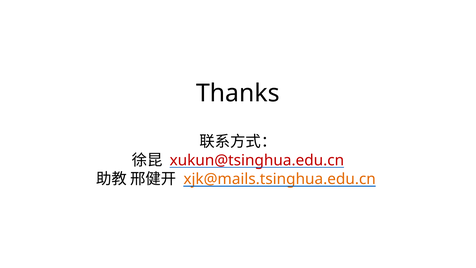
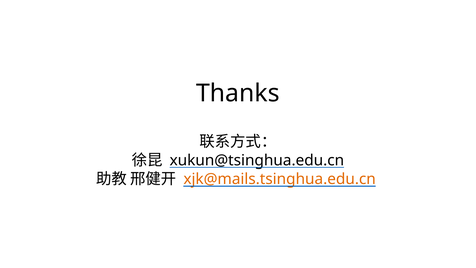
xukun@tsinghua.edu.cn colour: red -> black (257, 160)
